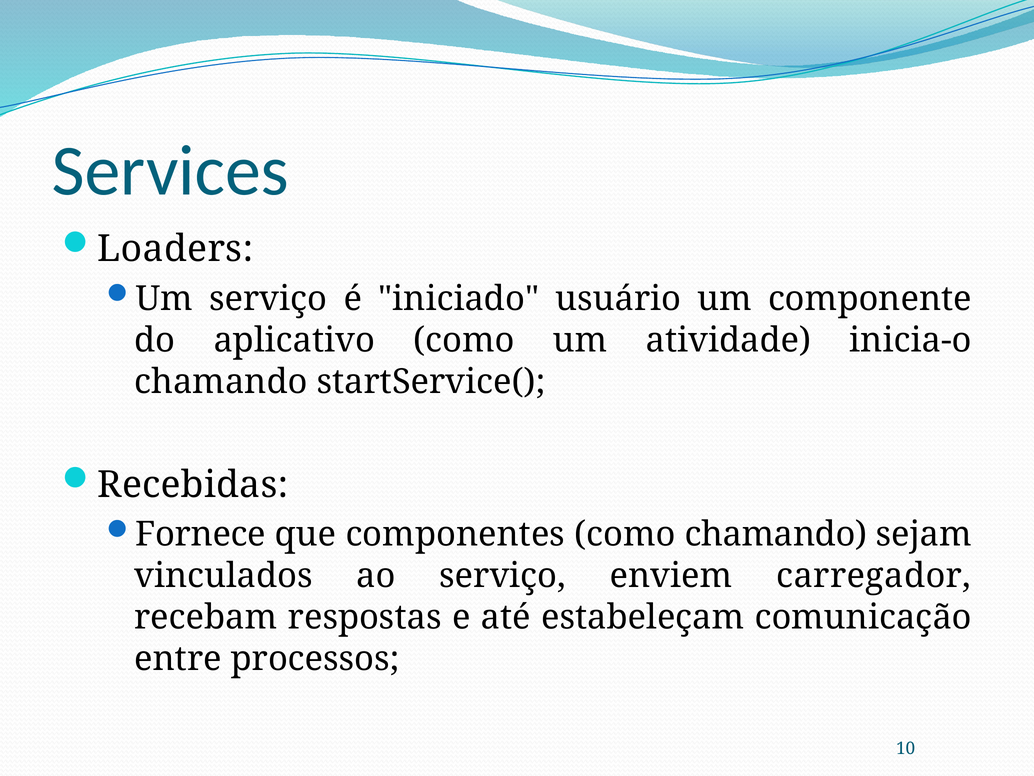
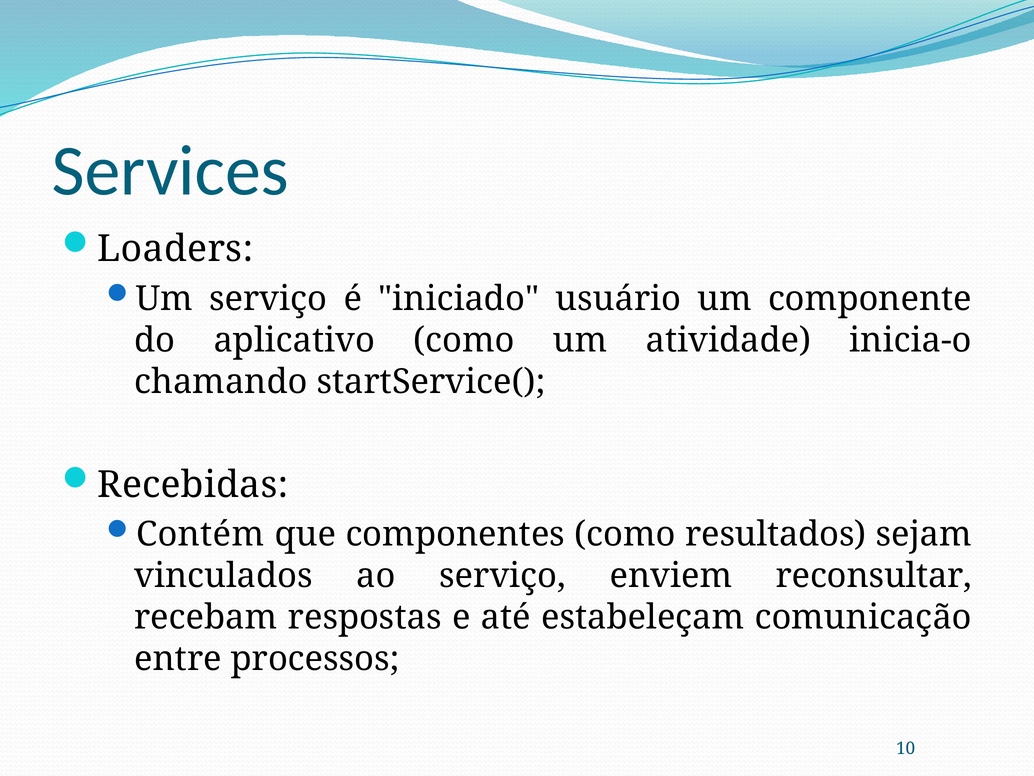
Fornece: Fornece -> Contém (200, 534)
como chamando: chamando -> resultados (776, 534)
carregador: carregador -> reconsultar (874, 575)
